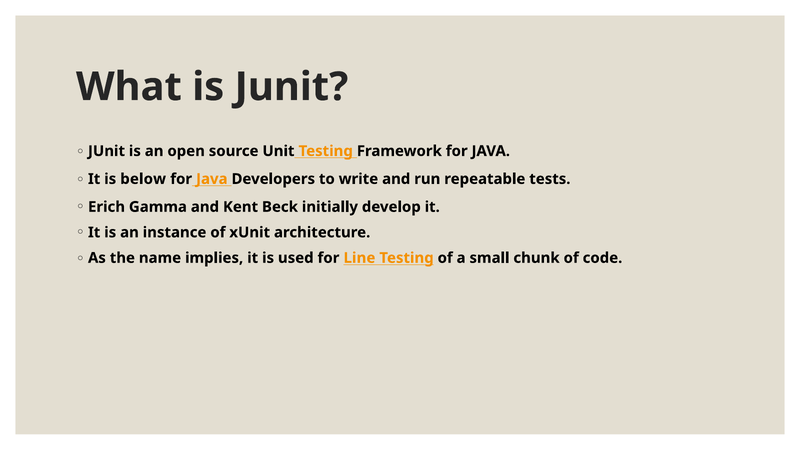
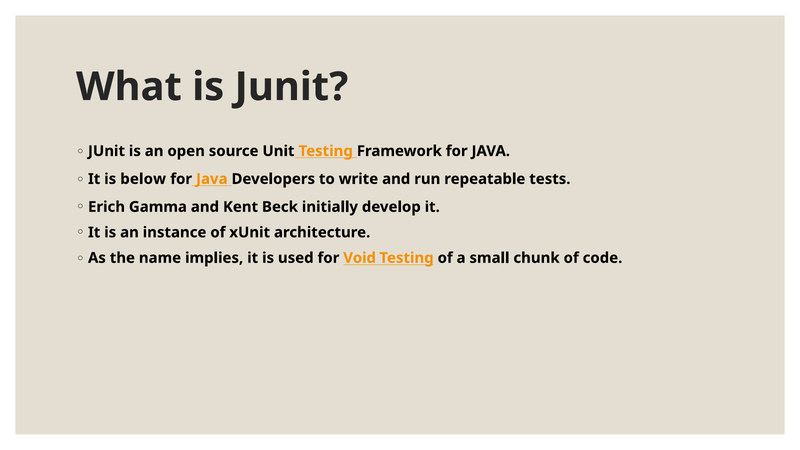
Line: Line -> Void (360, 258)
